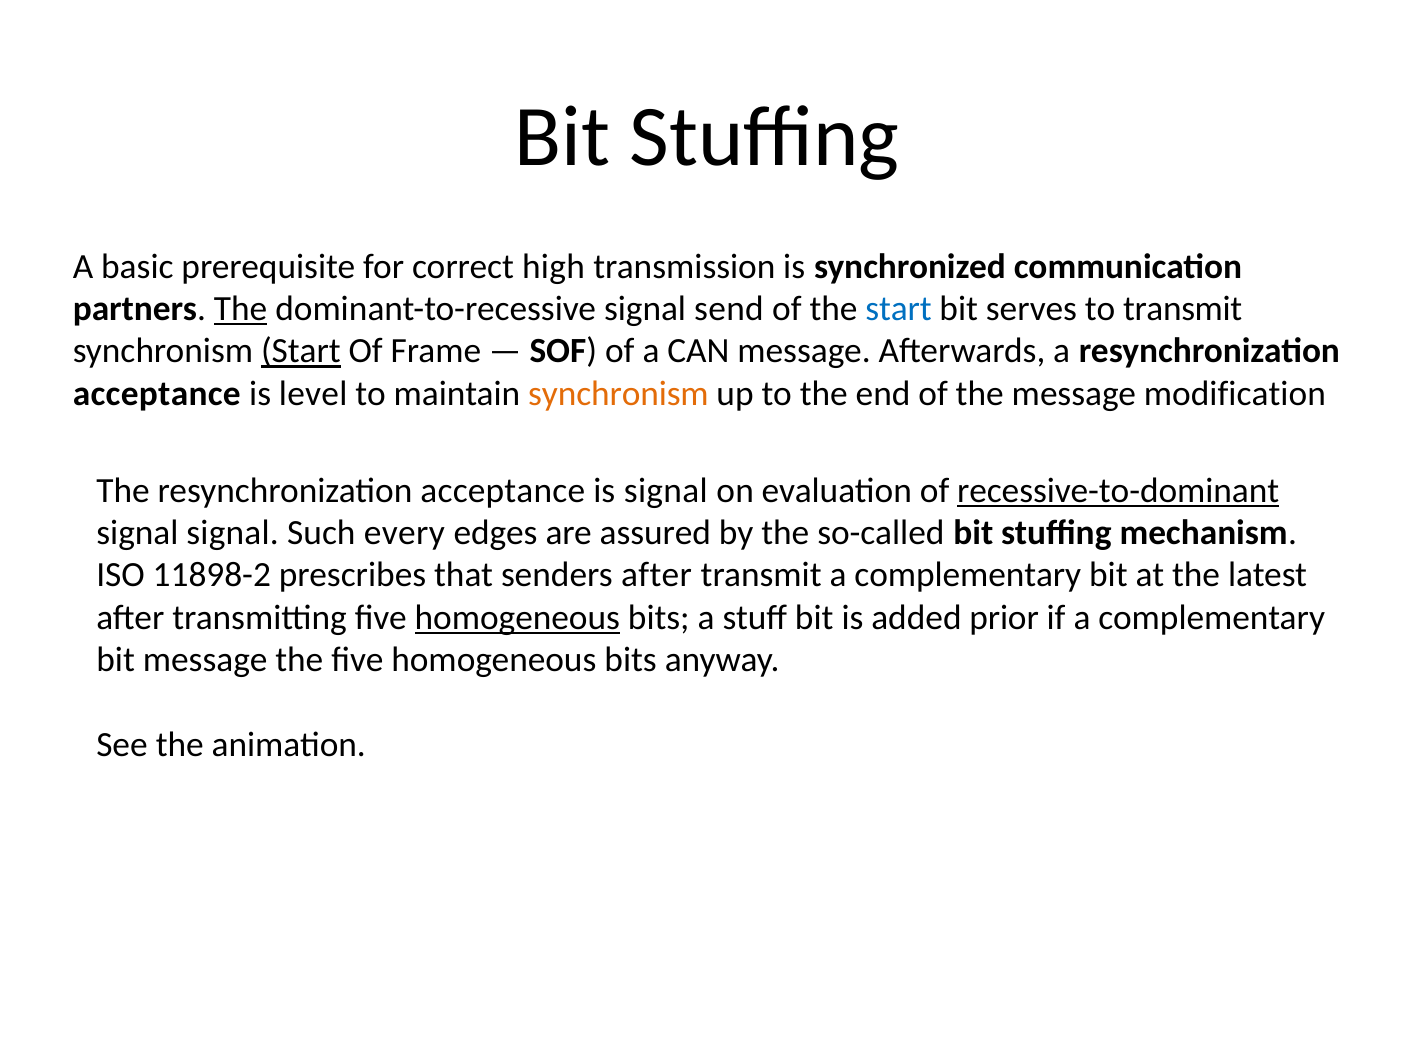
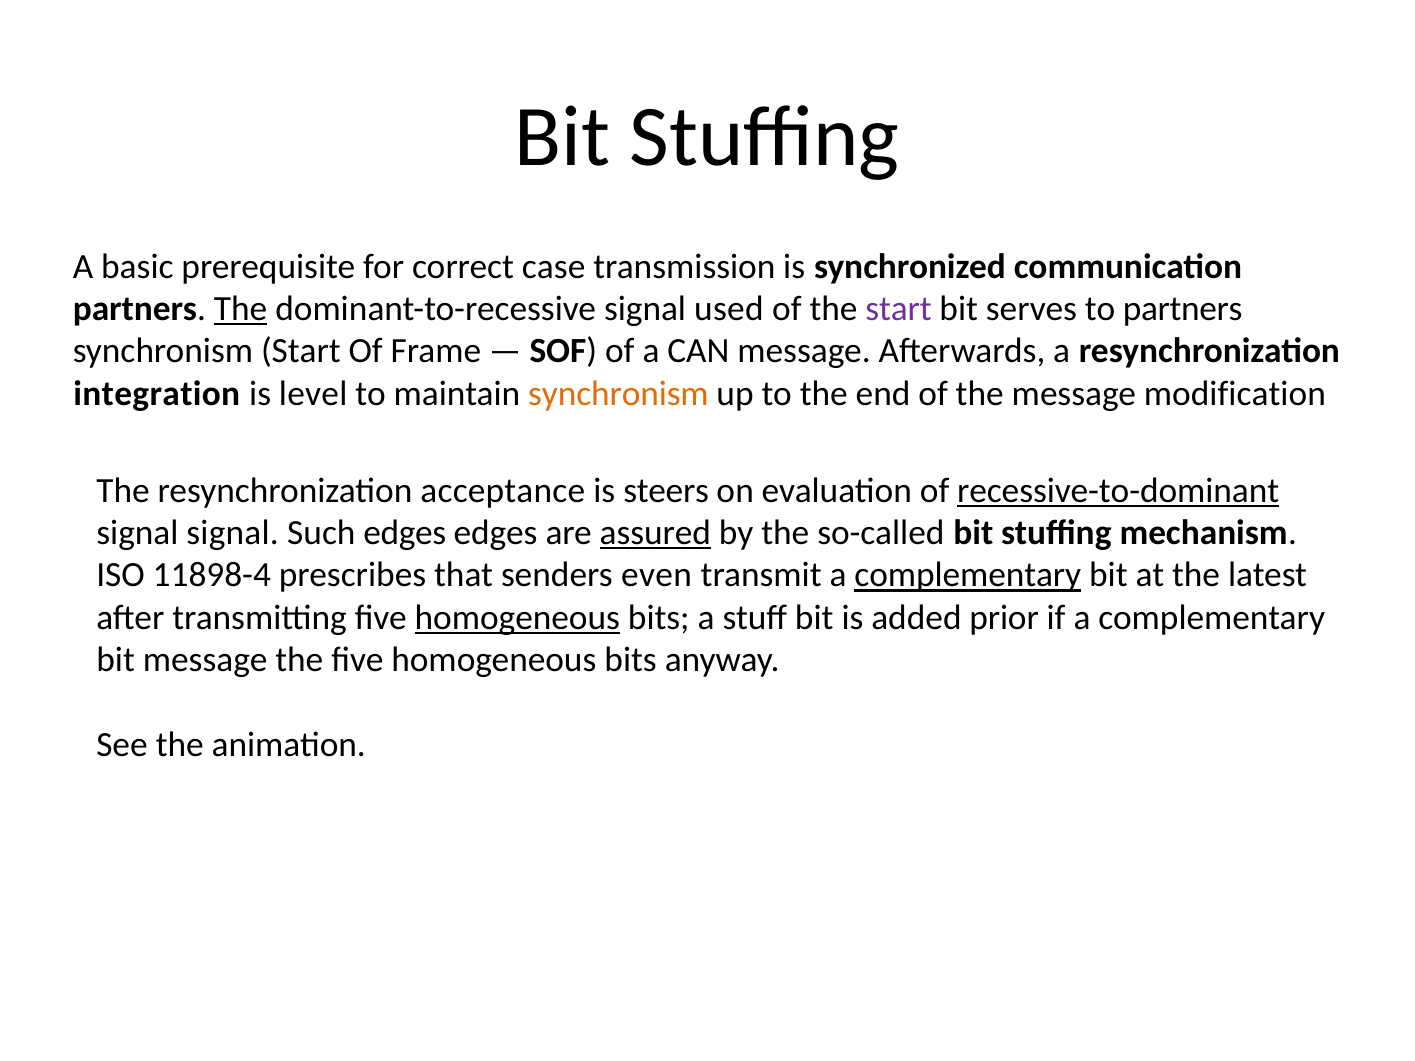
high: high -> case (554, 266)
send: send -> used (729, 309)
start colour: blue -> purple (899, 309)
to transmit: transmit -> partners (1183, 309)
Start underline: present -> none (301, 351)
acceptance: acceptance -> integration (157, 394)
is signal: signal -> steers (666, 490)
Such every: every -> edges (405, 533)
assured underline: none -> present (655, 533)
11898-2: 11898-2 -> 11898-4 (212, 575)
senders after: after -> even (657, 575)
complementary underline: none -> present (968, 575)
